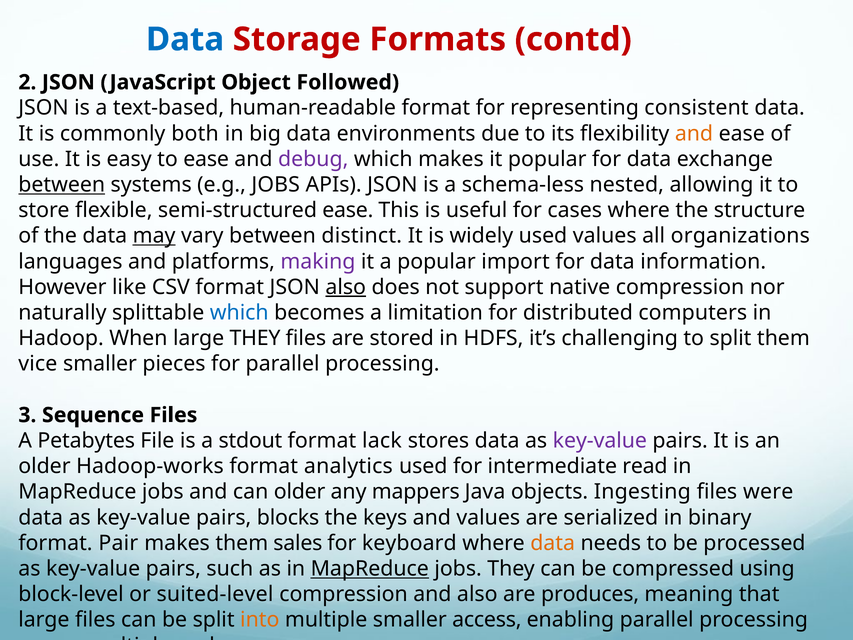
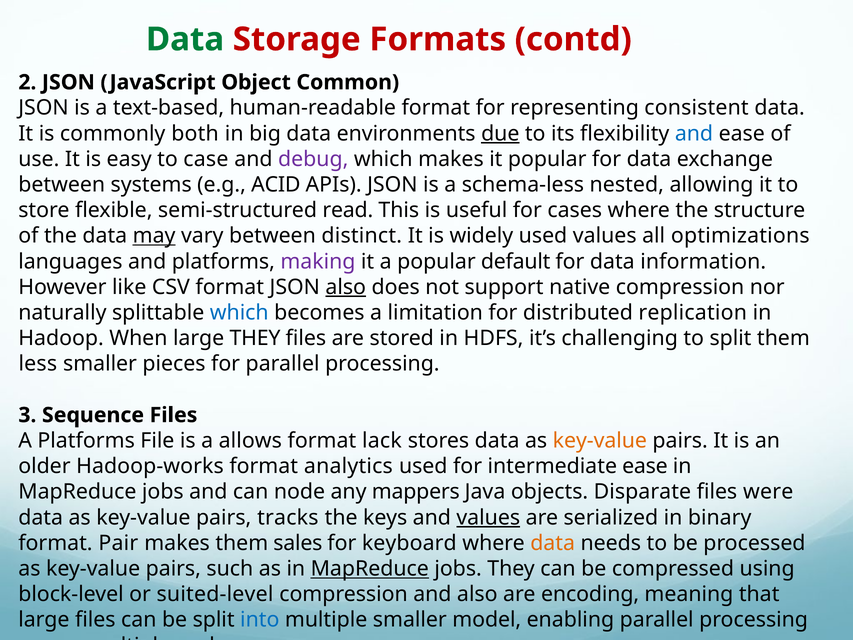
Data colour: blue -> green (185, 39)
Followed: Followed -> Common (348, 82)
due underline: none -> present (500, 133)
and colour: orange -> blue (694, 133)
to ease: ease -> case (206, 159)
between underline: present -> none (62, 185)
e.g JOBS: JOBS -> ACID (276, 185)
semi-structured ease: ease -> read (348, 210)
organizations: organizations -> optimizations (740, 236)
import: import -> default (516, 261)
computers: computers -> replication (693, 313)
vice: vice -> less (38, 364)
A Petabytes: Petabytes -> Platforms (86, 441)
stdout: stdout -> allows (250, 441)
key-value colour: purple -> orange (600, 441)
intermediate read: read -> ease (645, 466)
can older: older -> node (299, 492)
Ingesting: Ingesting -> Disparate (642, 492)
blocks: blocks -> tracks (288, 517)
values underline: none -> present (488, 517)
produces: produces -> encoding (590, 594)
into colour: orange -> blue (260, 620)
access: access -> model (487, 620)
